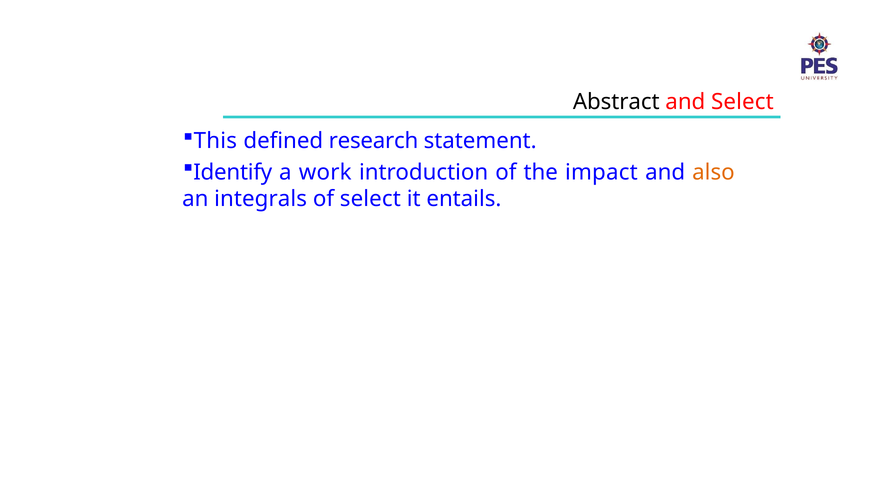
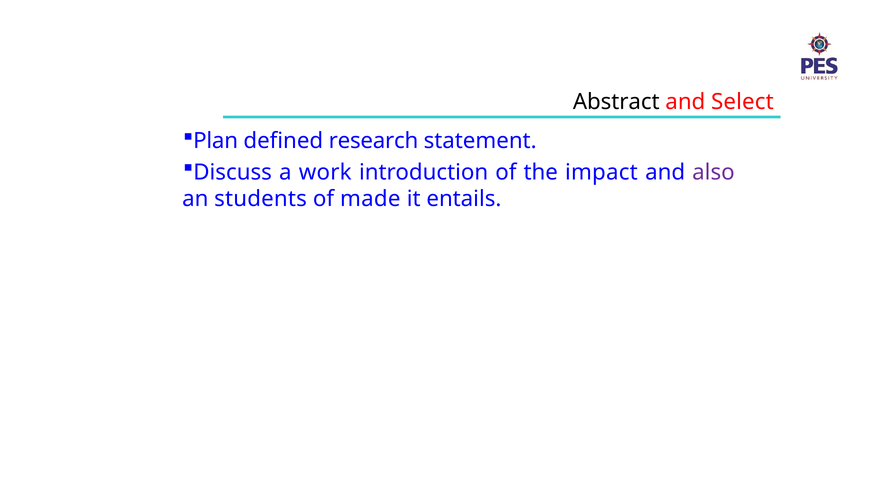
This: This -> Plan (216, 141)
Identify: Identify -> Discuss (233, 172)
also colour: orange -> purple (713, 172)
integrals: integrals -> students (261, 199)
of select: select -> made (370, 199)
